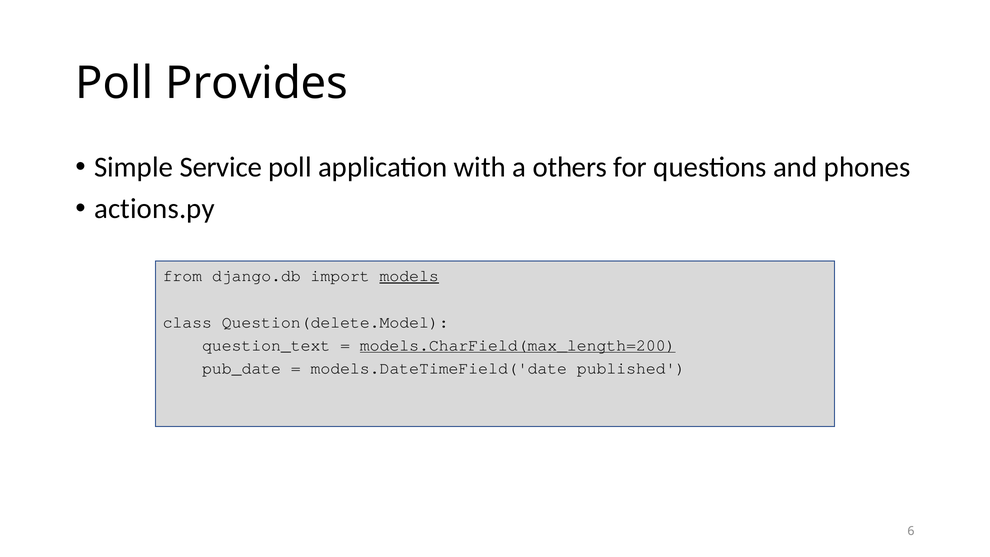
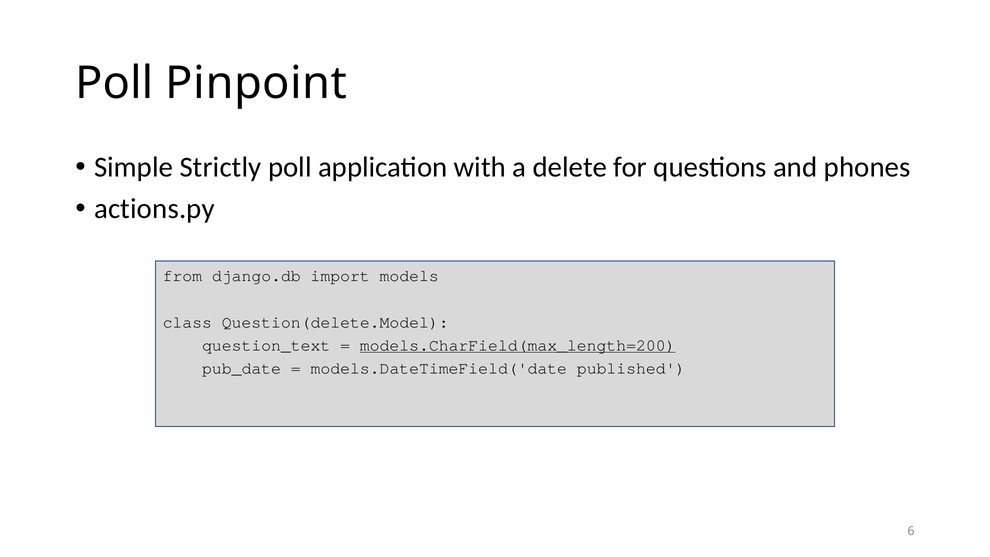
Provides: Provides -> Pinpoint (256, 83)
Service: Service -> Strictly (221, 167)
others: others -> delete (570, 167)
models underline: present -> none (409, 276)
